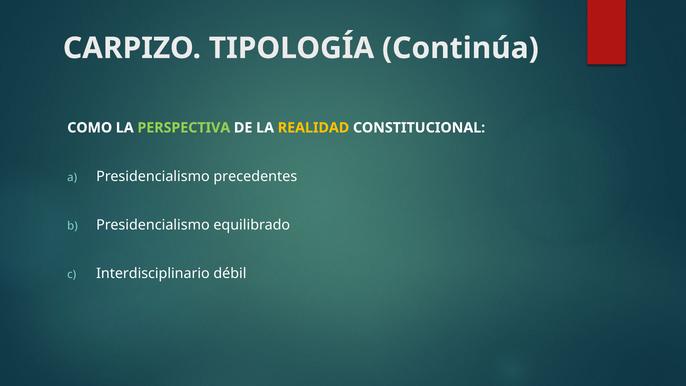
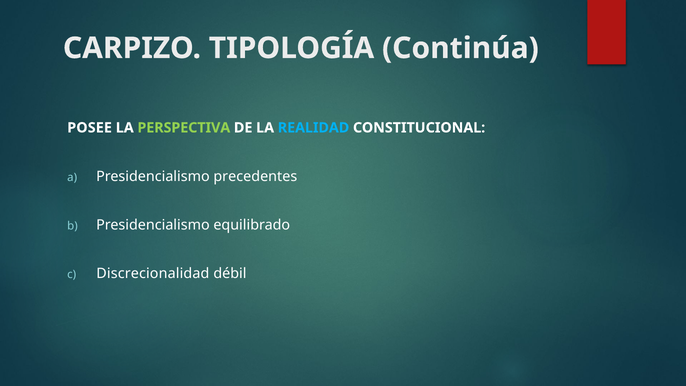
COMO: COMO -> POSEE (90, 128)
REALIDAD colour: yellow -> light blue (313, 128)
Interdisciplinario: Interdisciplinario -> Discrecionalidad (153, 274)
